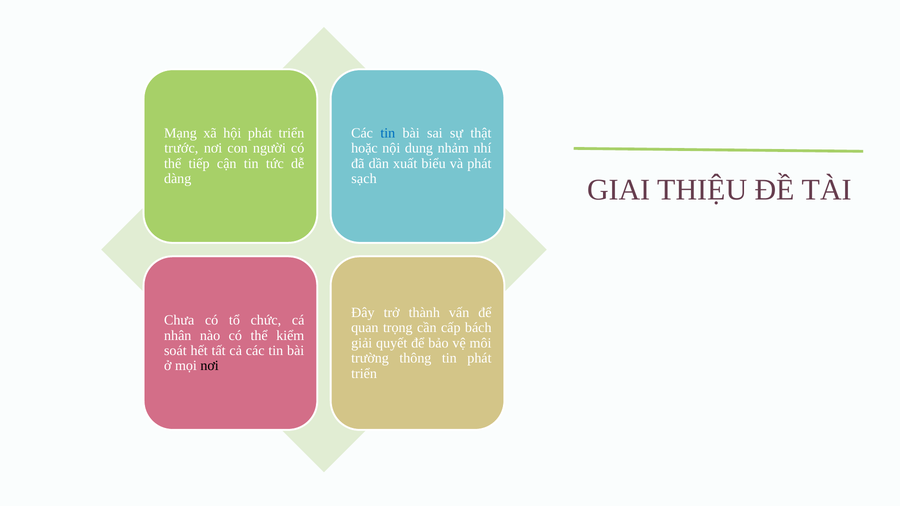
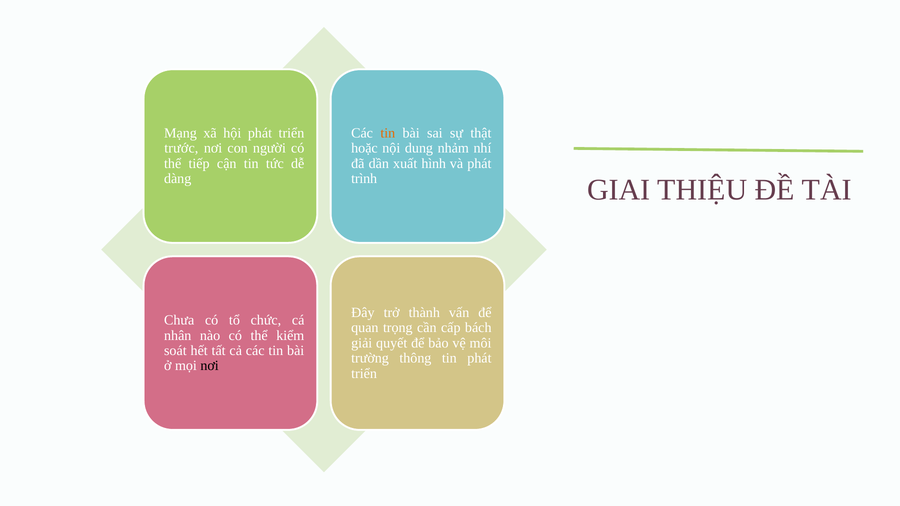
tin colour: blue -> orange (388, 133)
biểu: biểu -> hình (434, 164)
sạch: sạch -> trình (364, 179)
